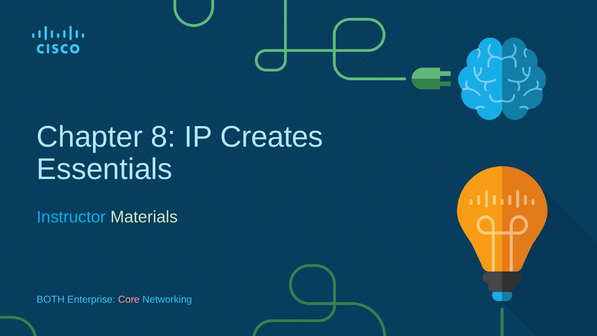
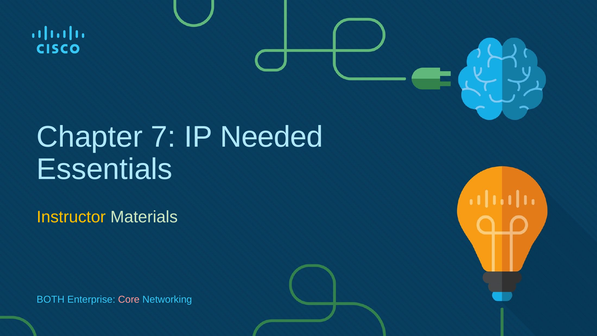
8: 8 -> 7 (163, 137)
Creates: Creates -> Needed (272, 137)
Instructor colour: light blue -> yellow (71, 217)
